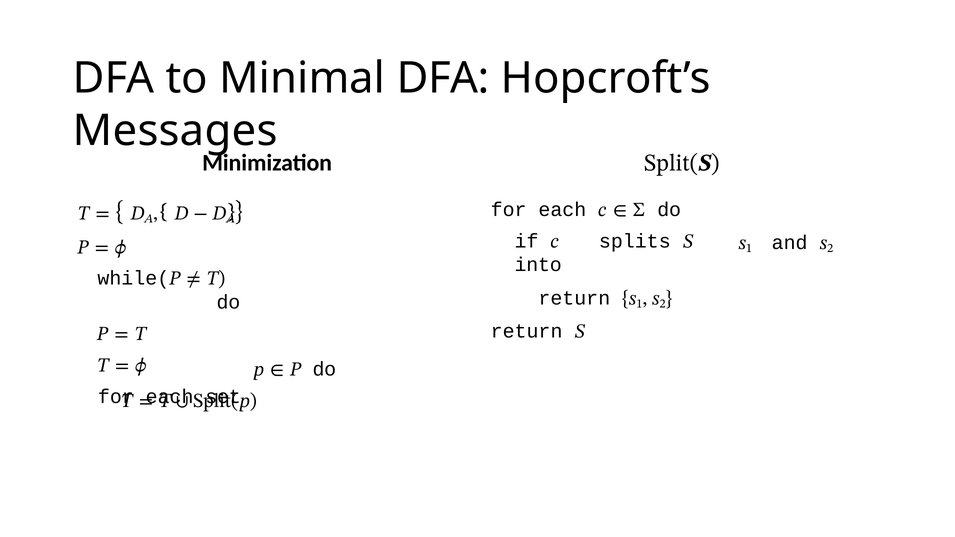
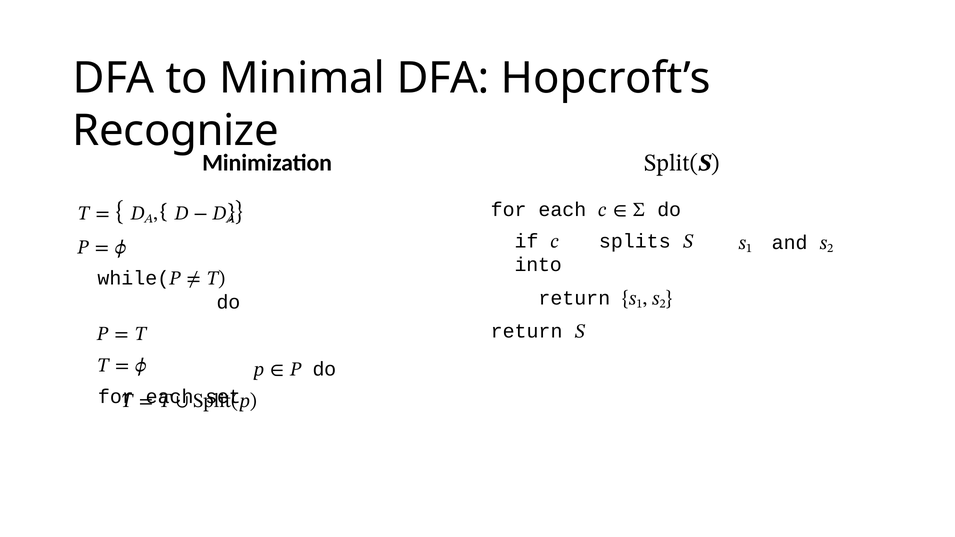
Messages: Messages -> Recognize (176, 131)
